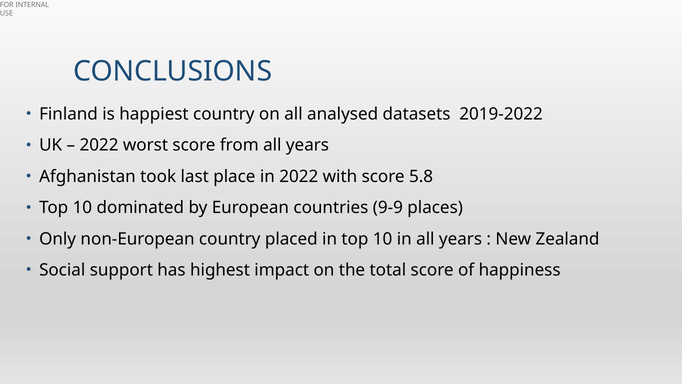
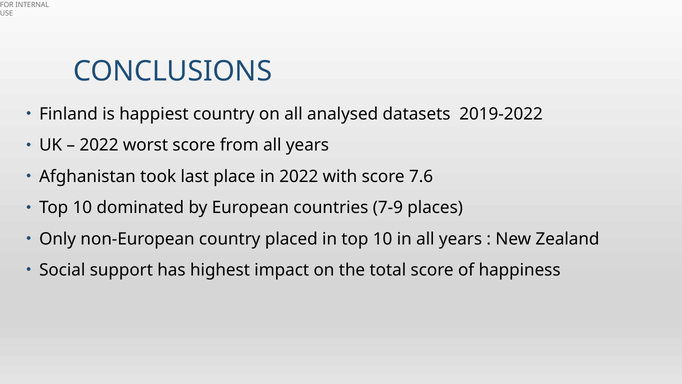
5.8: 5.8 -> 7.6 (421, 176)
9-9: 9-9 -> 7-9 (388, 208)
